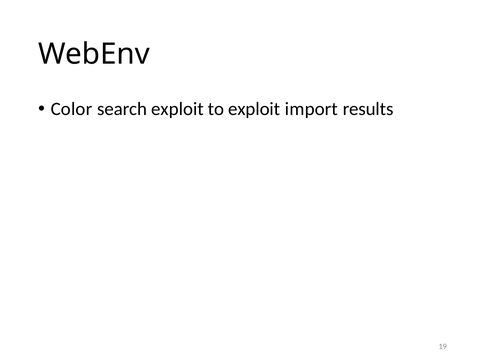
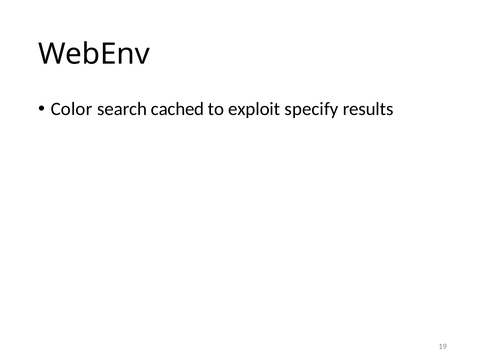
search exploit: exploit -> cached (178, 109)
import: import -> specify (311, 109)
